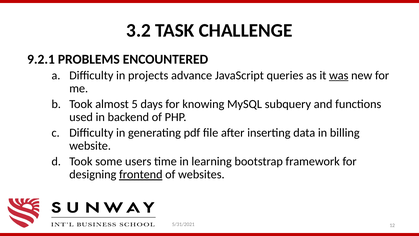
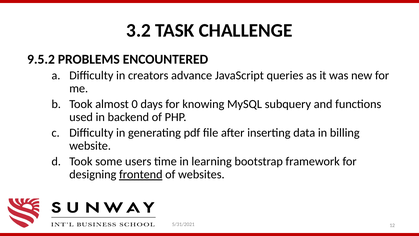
9.2.1: 9.2.1 -> 9.5.2 (41, 59)
projects: projects -> creators (148, 75)
was underline: present -> none (339, 75)
5: 5 -> 0 (135, 104)
